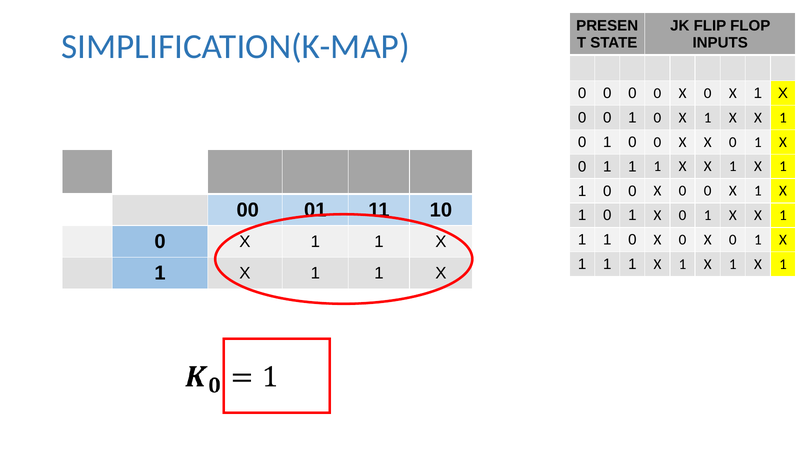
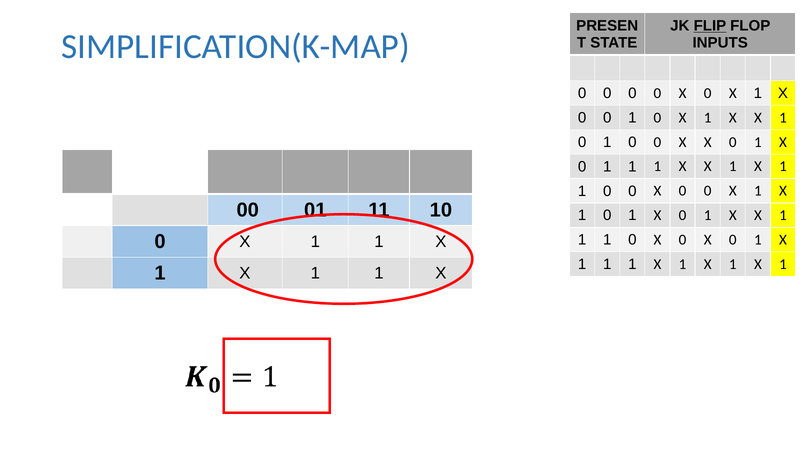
FLIP underline: none -> present (710, 26)
